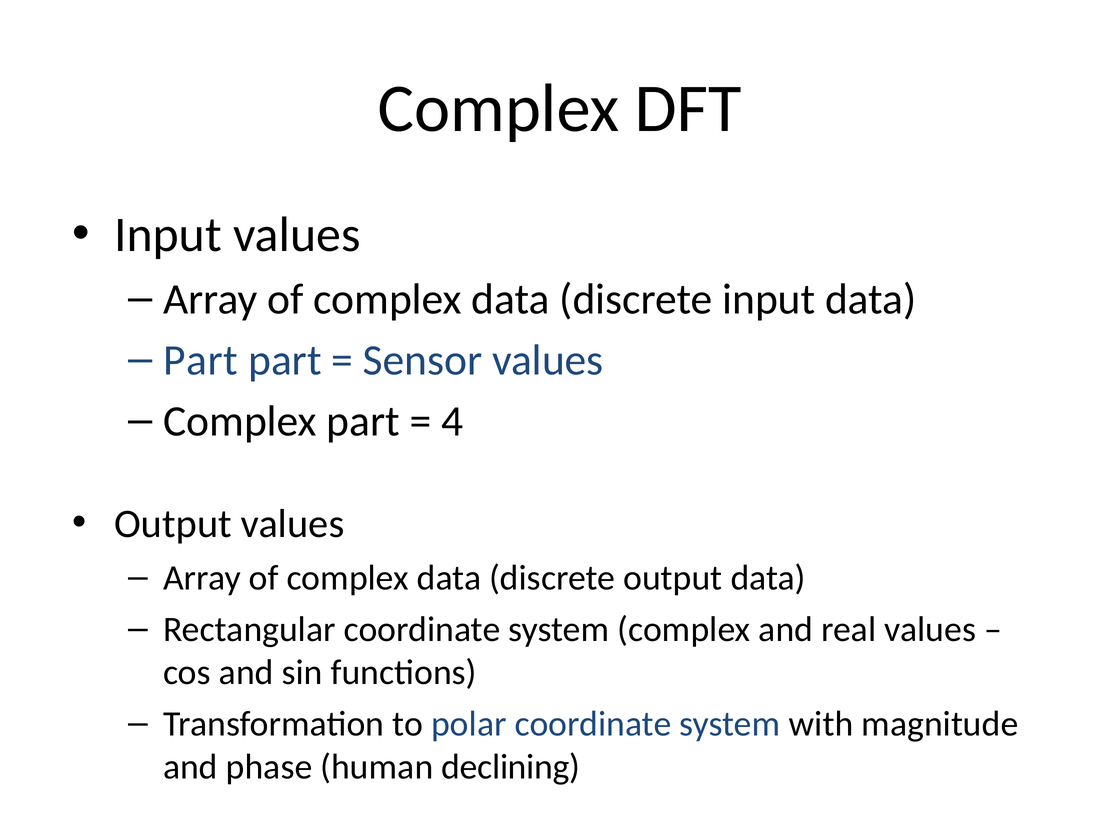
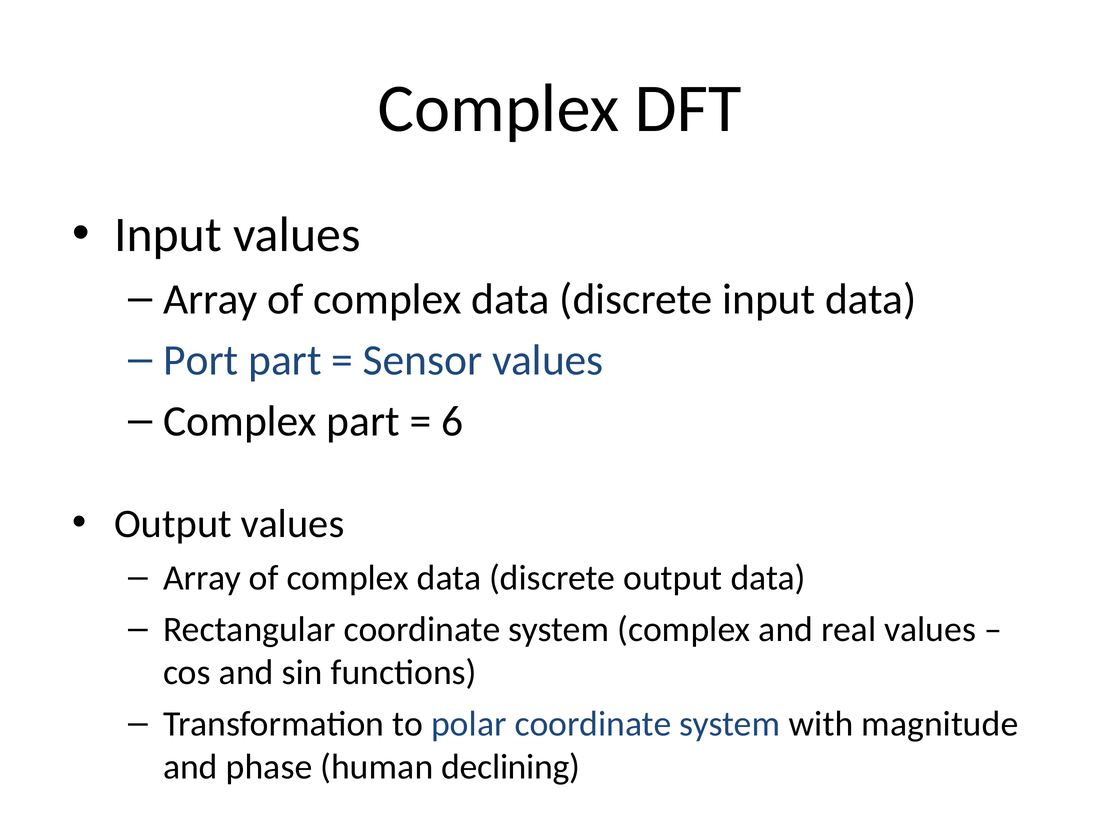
Part: Part -> Port (201, 360)
4: 4 -> 6 (452, 421)
